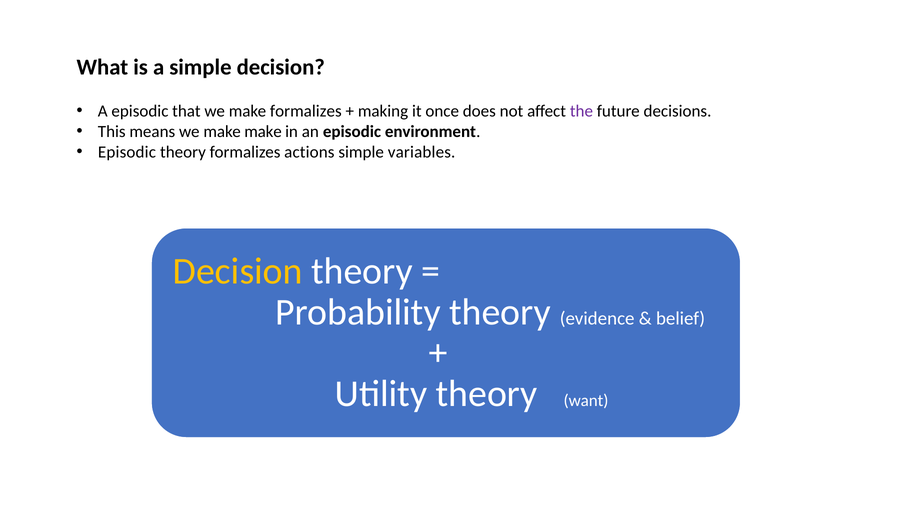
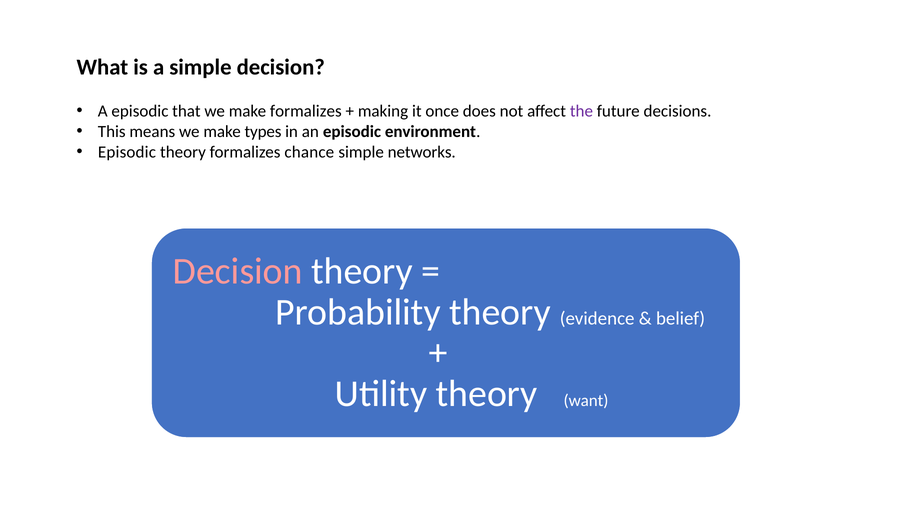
make make: make -> types (263, 132)
actions: actions -> chance (309, 152)
variables: variables -> networks (422, 152)
Decision colour: yellow -> pink (238, 271)
